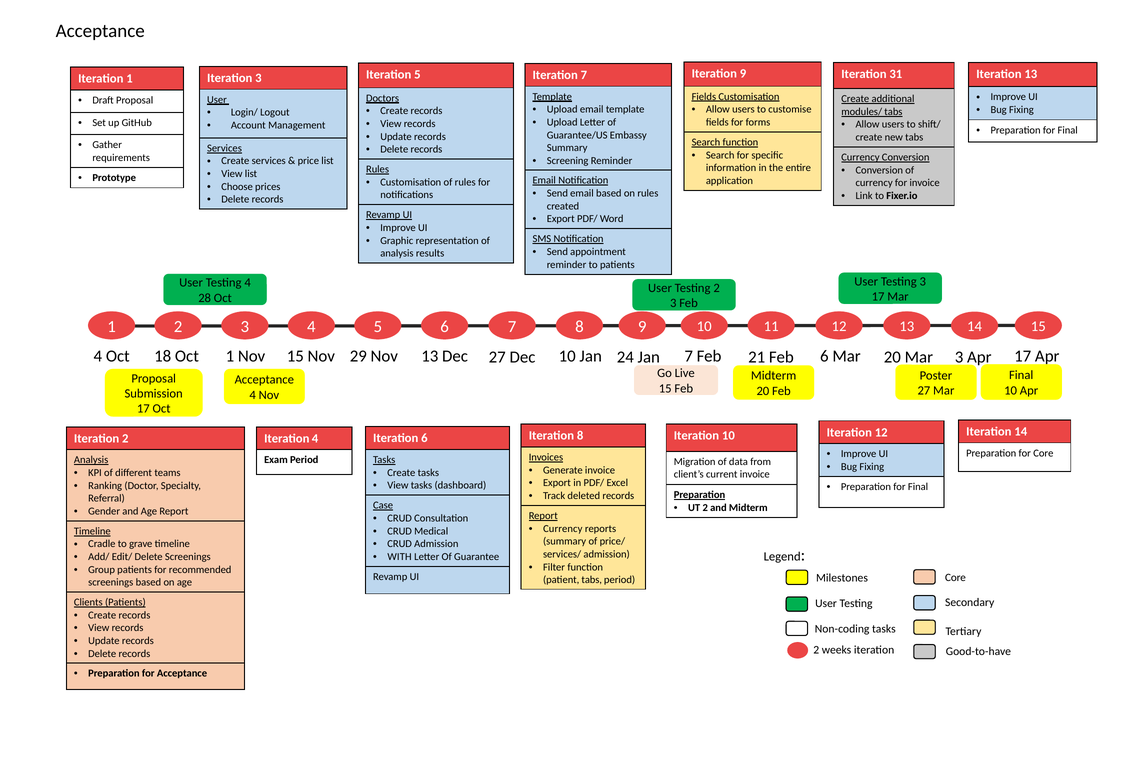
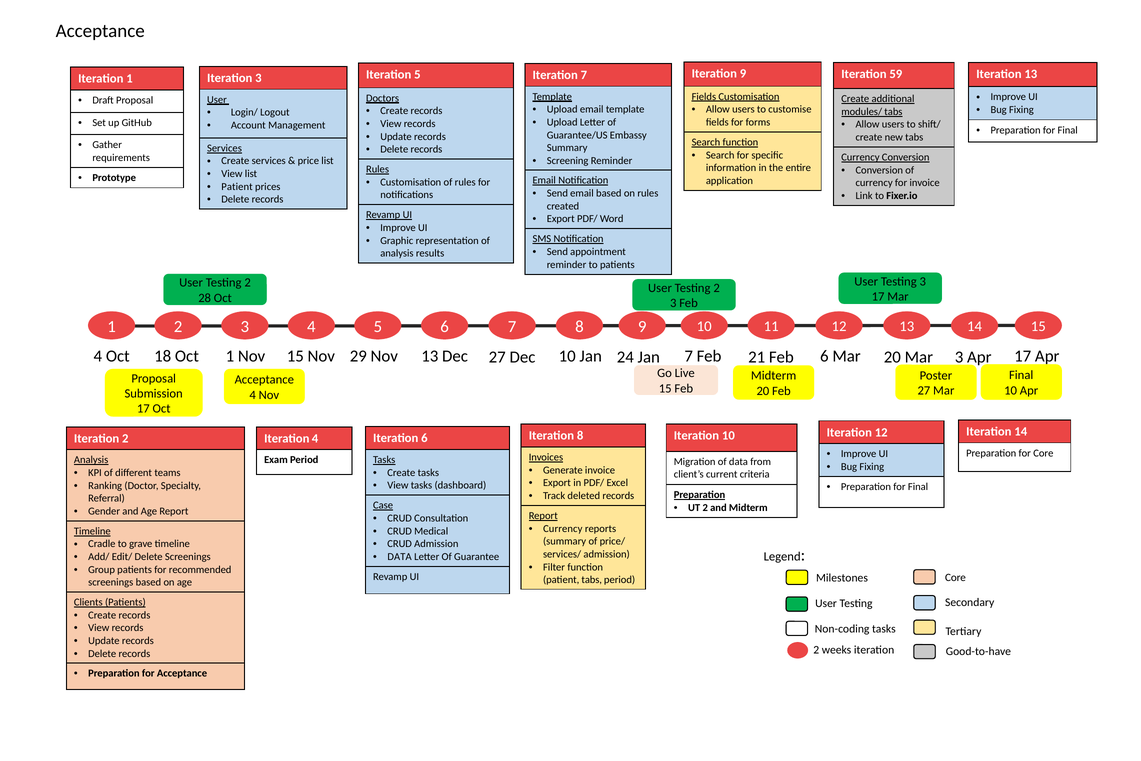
31: 31 -> 59 (896, 74)
Choose: Choose -> Patient (237, 187)
4: 4 -> 2 (248, 283)
current invoice: invoice -> criteria (755, 474)
WITH: WITH -> DATA (400, 557)
